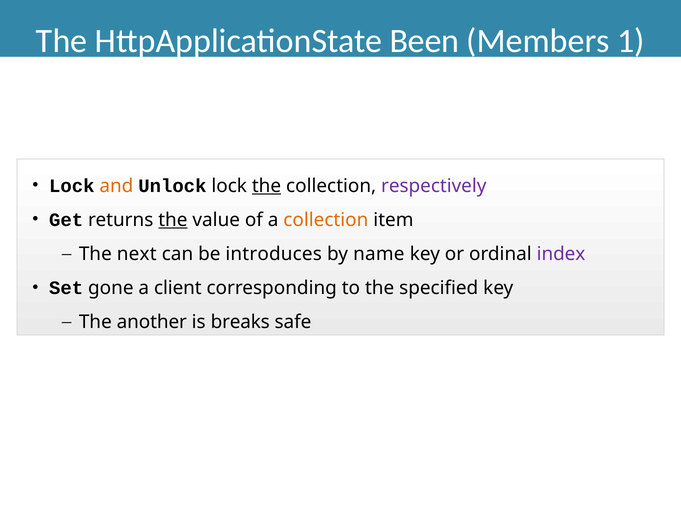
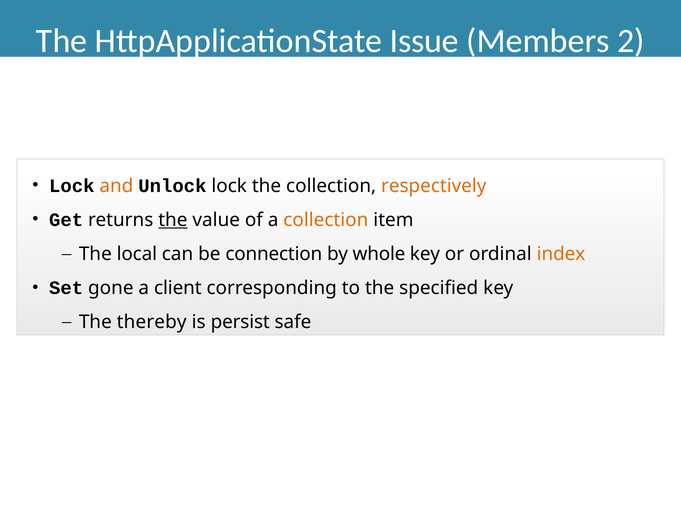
Been: Been -> Issue (424, 41)
1: 1 -> 2 (631, 41)
the underline: present -> none (267, 186)
respectively colour: purple -> orange (434, 186)
next: next -> local (137, 254)
introduces: introduces -> connection (274, 254)
name: name -> whole (379, 254)
index colour: purple -> orange (561, 254)
another: another -> thereby (152, 322)
breaks: breaks -> persist (240, 322)
